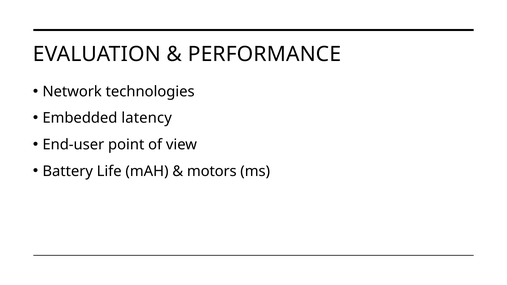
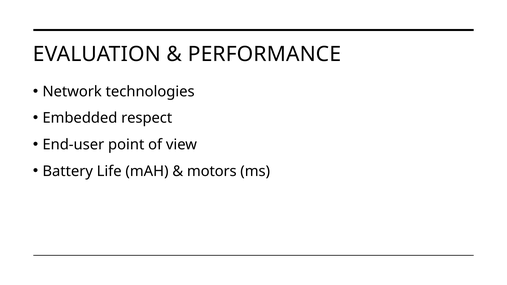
latency: latency -> respect (147, 118)
